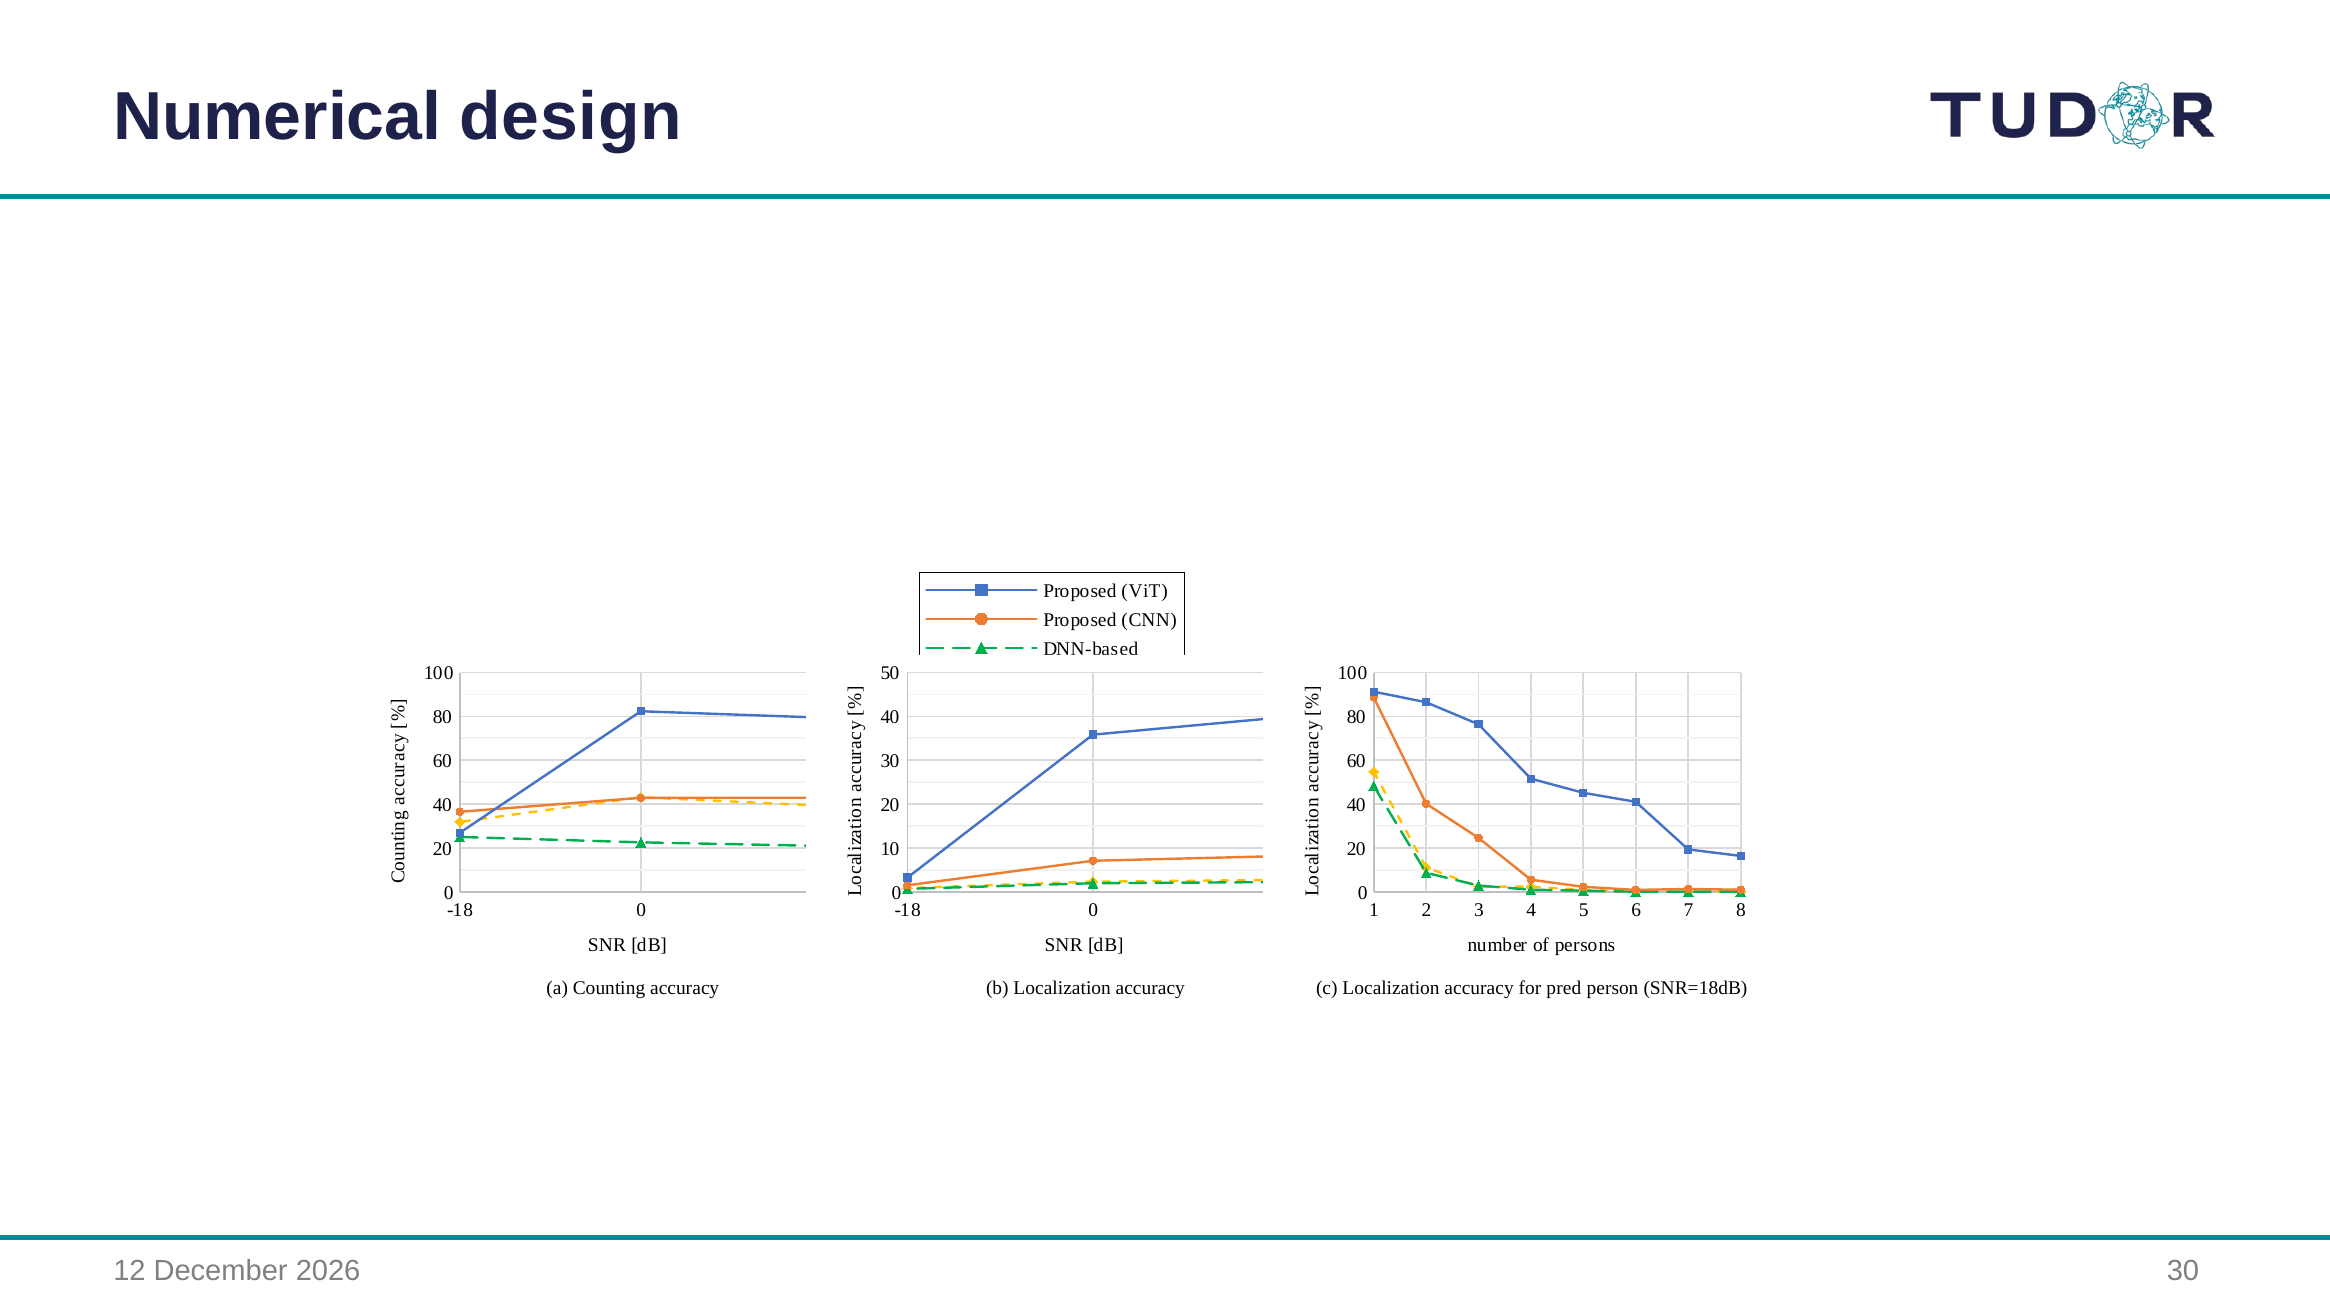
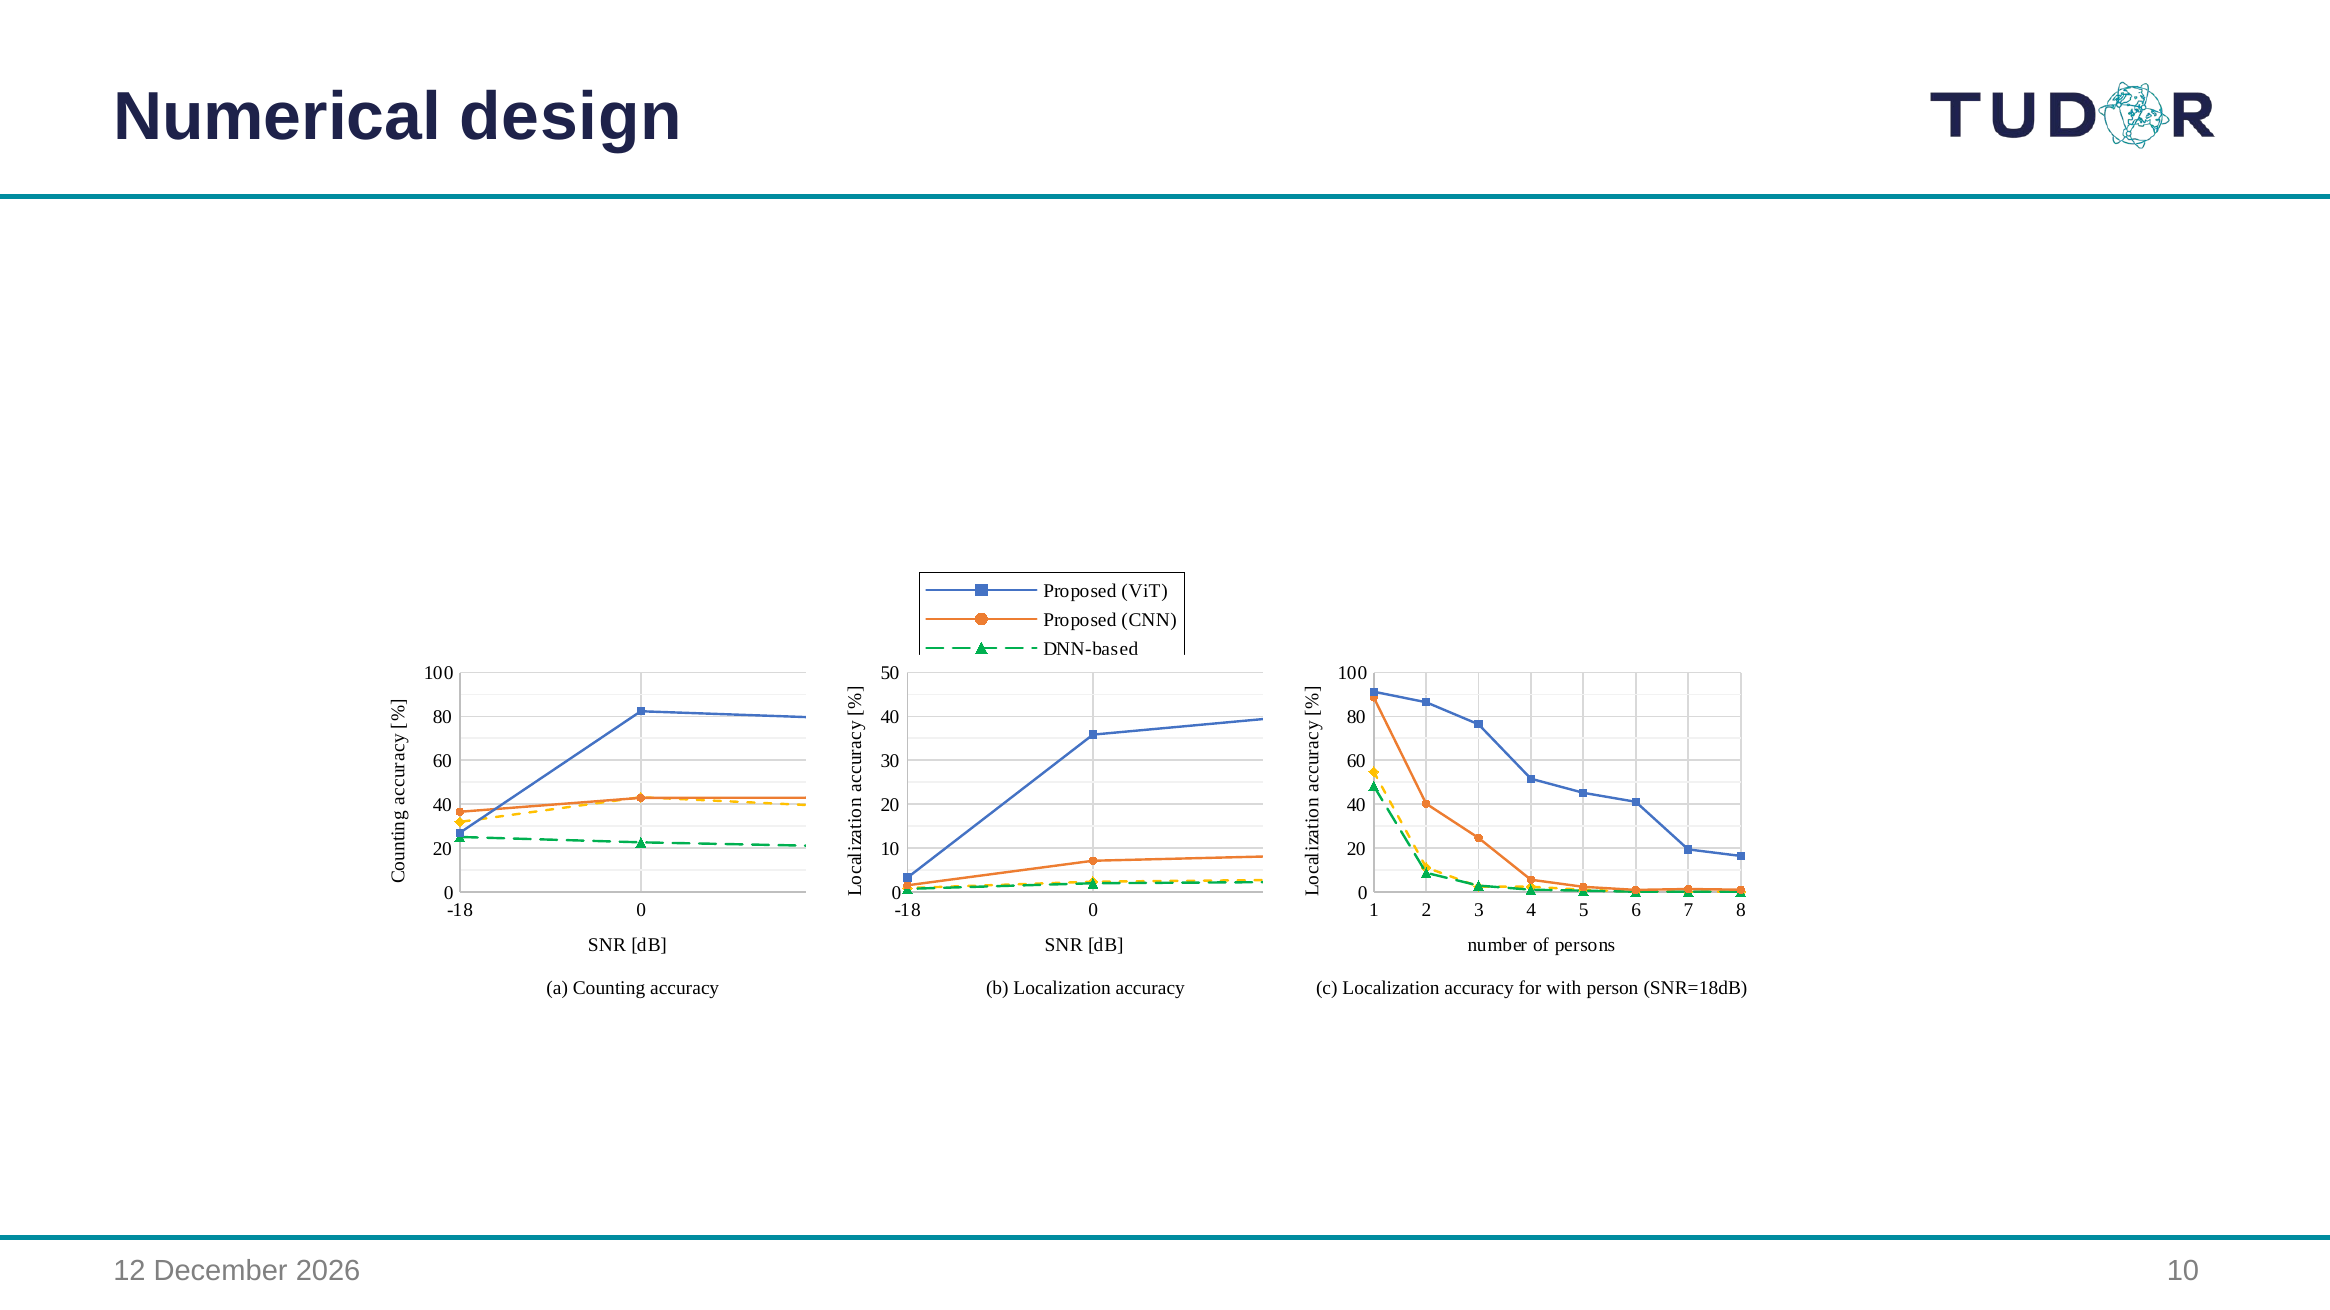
pred: pred -> with (1564, 988)
30: 30 -> 10 (2183, 1272)
